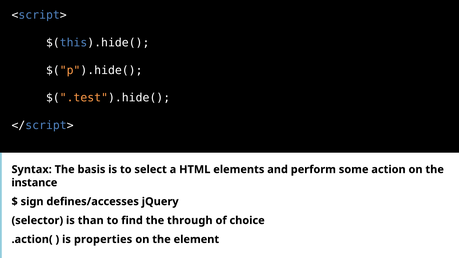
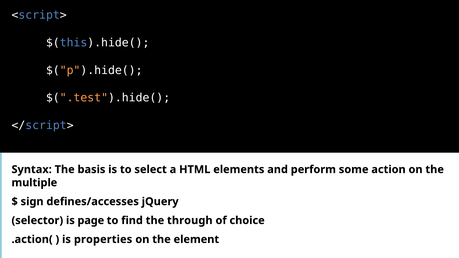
instance: instance -> multiple (34, 183)
than: than -> page (91, 221)
